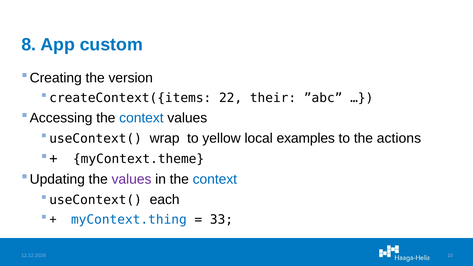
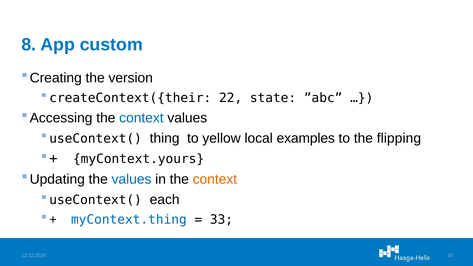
createContext({items: createContext({items -> createContext({their (130, 98)
their: their -> state (273, 98)
wrap: wrap -> thing (165, 138)
actions: actions -> flipping (399, 138)
myContext.theme: myContext.theme -> myContext.yours (139, 159)
values colour: purple -> blue (132, 179)
context colour: blue -> orange (215, 179)
